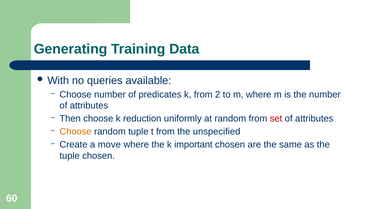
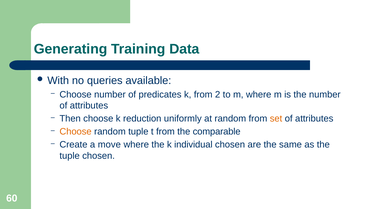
set colour: red -> orange (276, 119)
unspecified: unspecified -> comparable (217, 132)
important: important -> individual (193, 145)
